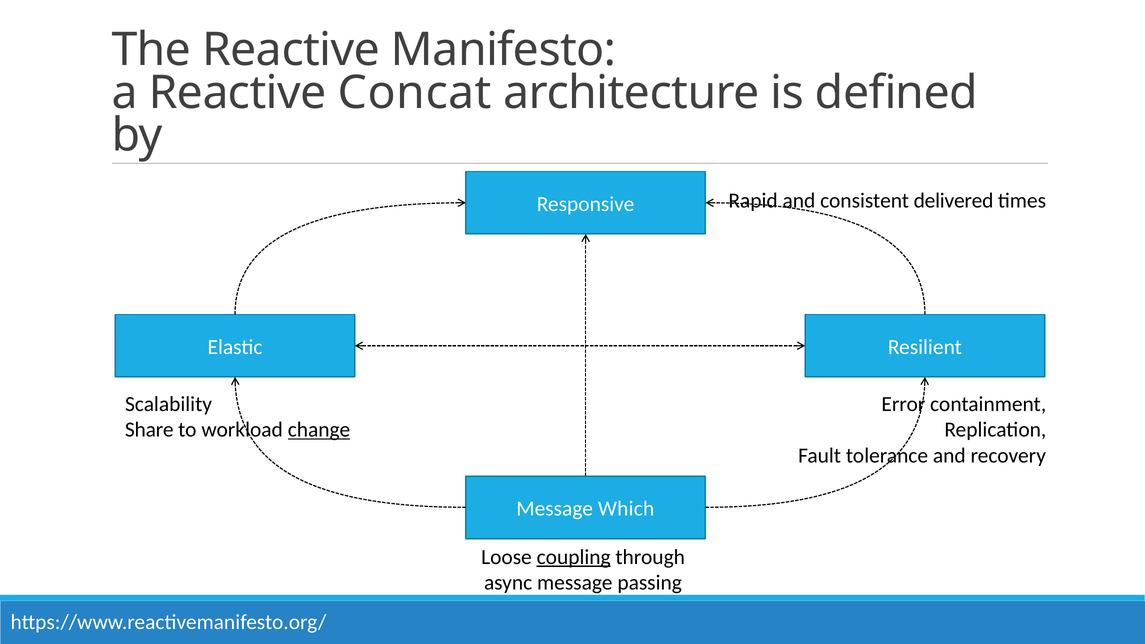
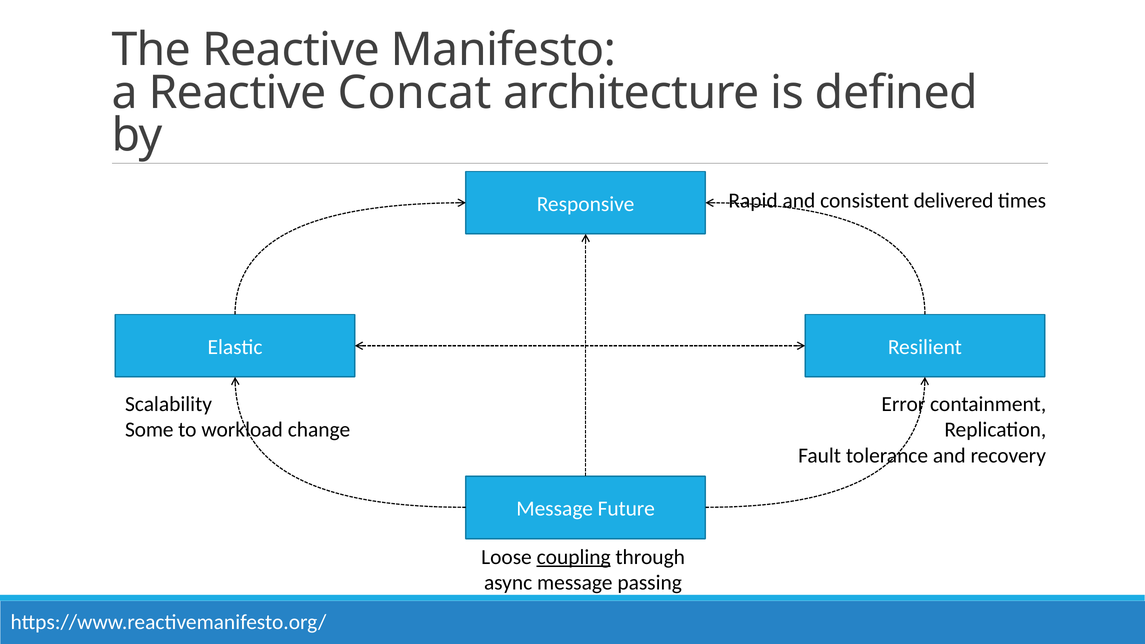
Share: Share -> Some (149, 430)
change underline: present -> none (319, 430)
Which: Which -> Future (626, 509)
